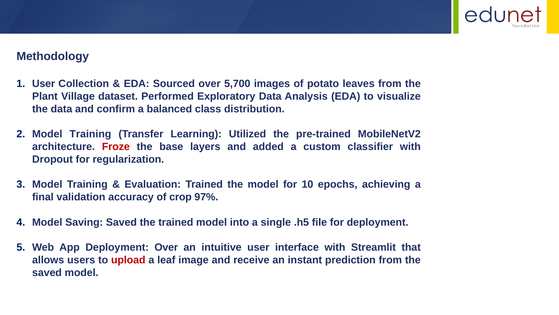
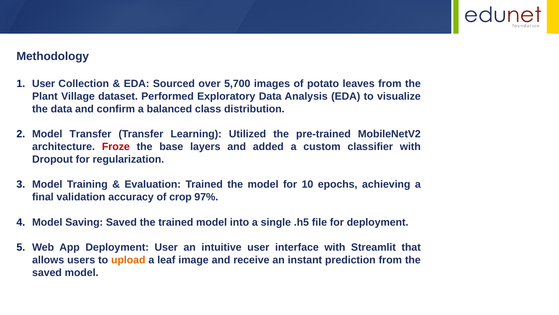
Training: Training -> Transfer (90, 134)
Deployment Over: Over -> User (166, 247)
upload colour: red -> orange (128, 260)
